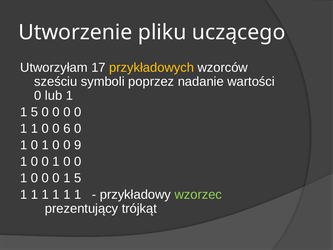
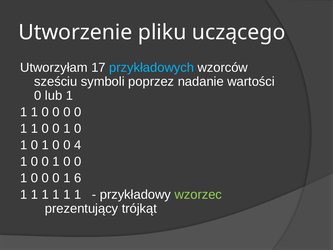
przykładowych colour: yellow -> light blue (152, 68)
5: 5 -> 1 (35, 112)
6: 6 -> 1 (67, 128)
9: 9 -> 4 (78, 145)
0 1 5: 5 -> 6 (78, 178)
